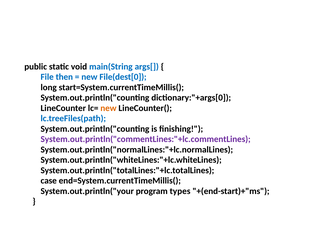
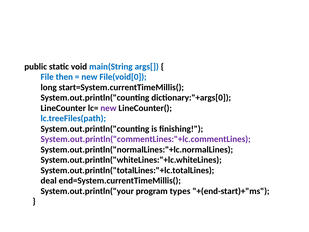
File(dest[0: File(dest[0 -> File(void[0 (123, 77)
new colour: orange -> purple (108, 108)
case: case -> deal (49, 181)
